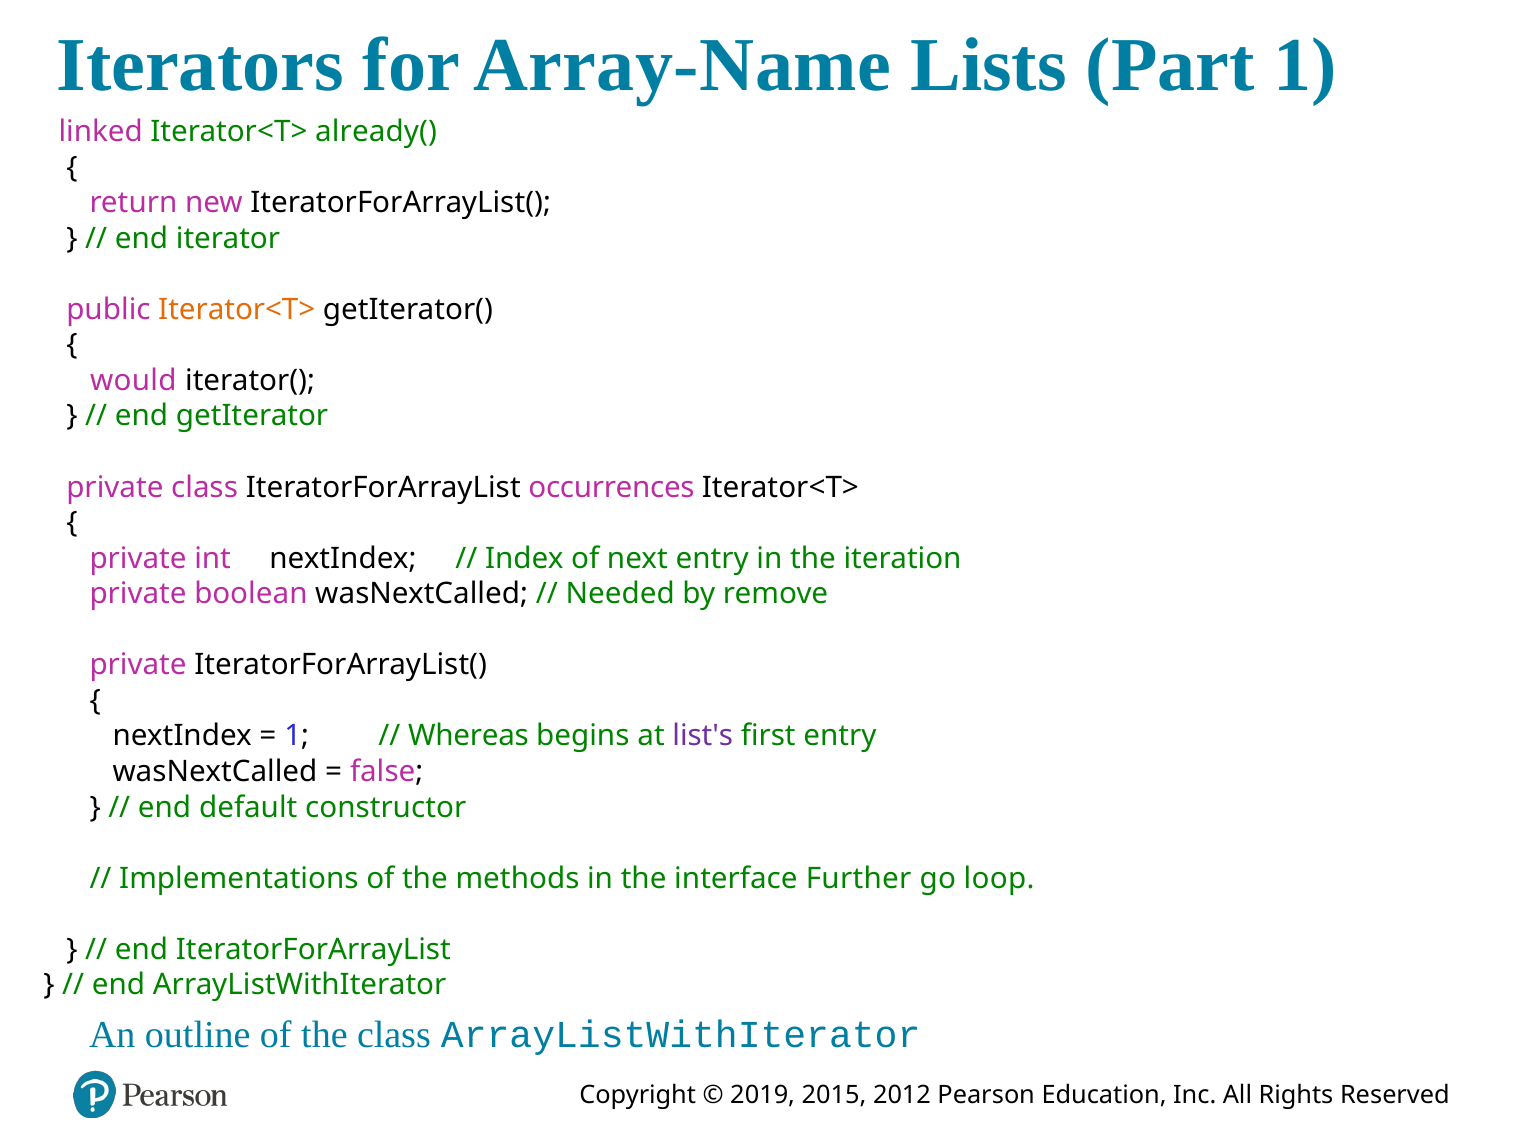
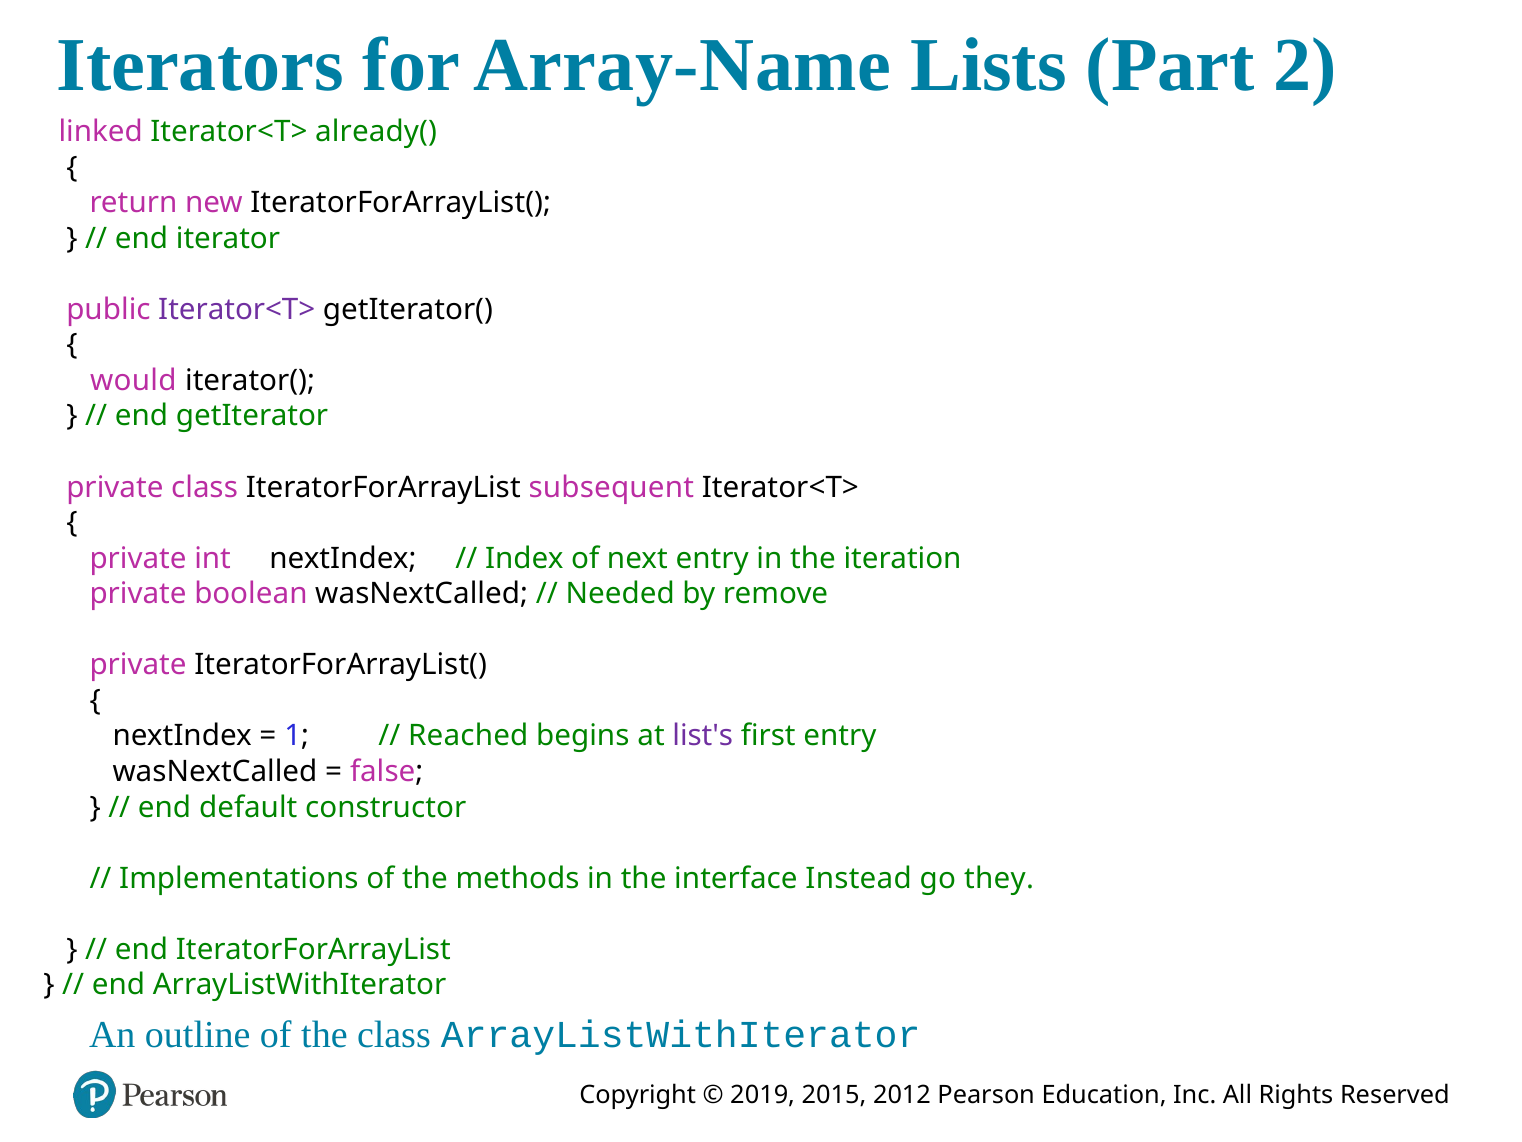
Part 1: 1 -> 2 (1305, 65)
Iterator<T> colour: orange -> purple (237, 309)
occurrences: occurrences -> subsequent (611, 487)
Whereas: Whereas -> Reached (468, 736)
Further: Further -> Instead (859, 878)
loop: loop -> they (999, 878)
